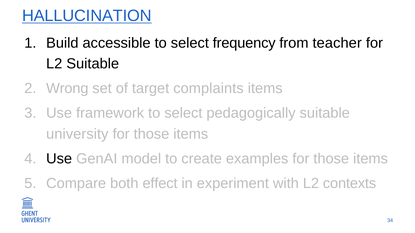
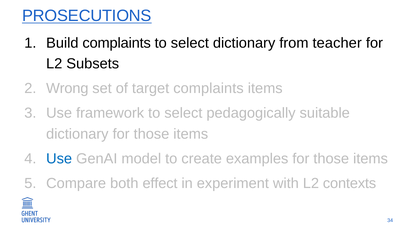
HALLUCINATION: HALLUCINATION -> PROSECUTIONS (87, 16)
Build accessible: accessible -> complaints (117, 43)
select frequency: frequency -> dictionary (244, 43)
L2 Suitable: Suitable -> Subsets (93, 64)
university: university -> dictionary (77, 134)
Use colour: black -> blue (59, 159)
